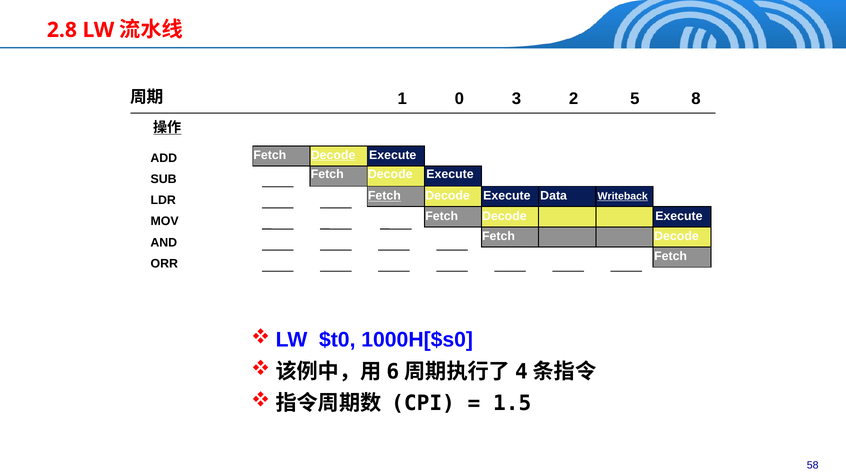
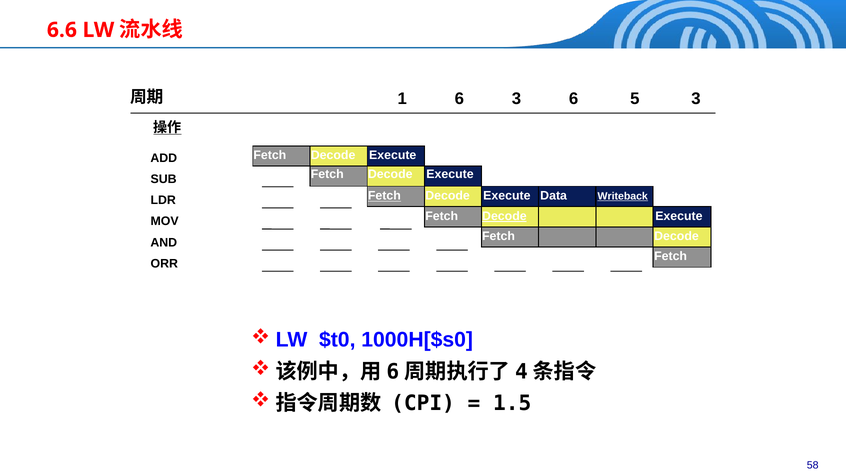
2.8: 2.8 -> 6.6 (62, 30)
1 0: 0 -> 6 (459, 99)
3 2: 2 -> 6 (574, 99)
5 8: 8 -> 3 (696, 99)
Decode underline: present -> none (333, 155)
Decode underline: none -> present (504, 216)
